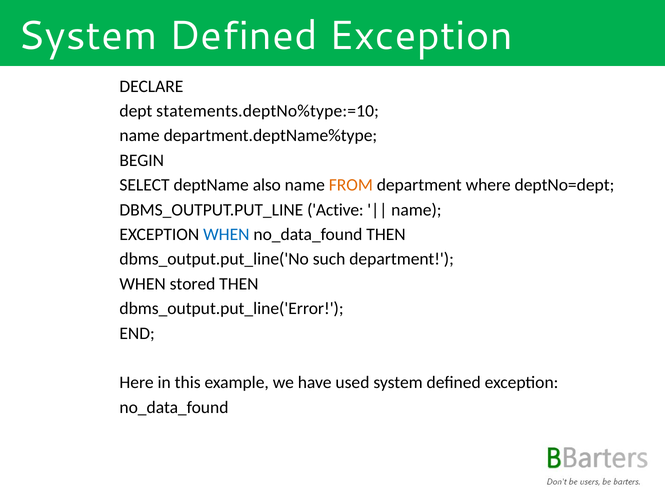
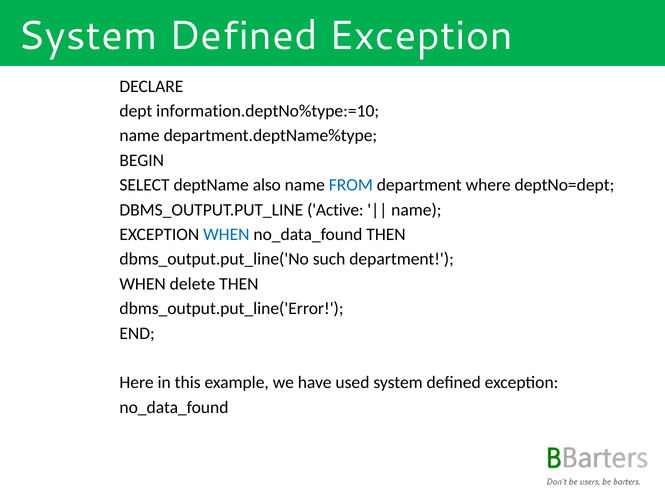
statements.deptNo%type:=10: statements.deptNo%type:=10 -> information.deptNo%type:=10 (268, 111)
FROM colour: orange -> blue (351, 185)
stored: stored -> delete (192, 284)
